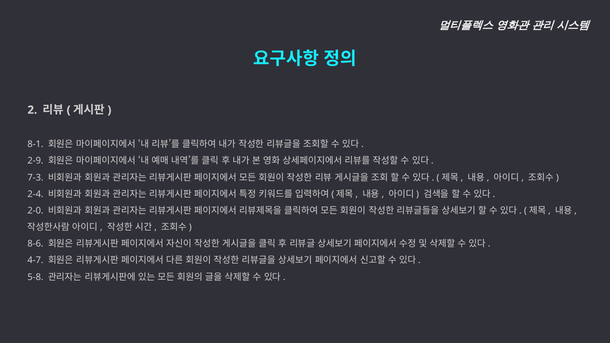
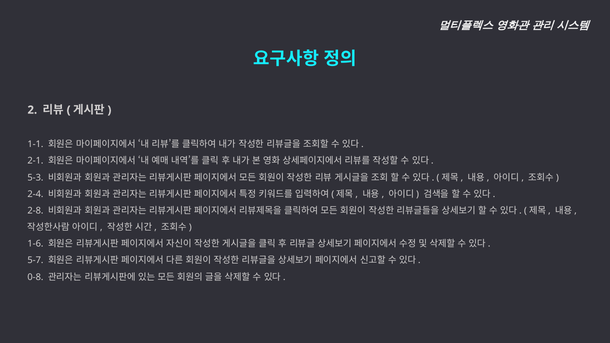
8-1: 8-1 -> 1-1 (35, 144)
2-9: 2-9 -> 2-1 (35, 161)
7-3: 7-3 -> 5-3 (35, 178)
2-0: 2-0 -> 2-8 (35, 211)
8-6: 8-6 -> 1-6 (35, 244)
4-7: 4-7 -> 5-7 (35, 260)
5-8: 5-8 -> 0-8 (35, 277)
